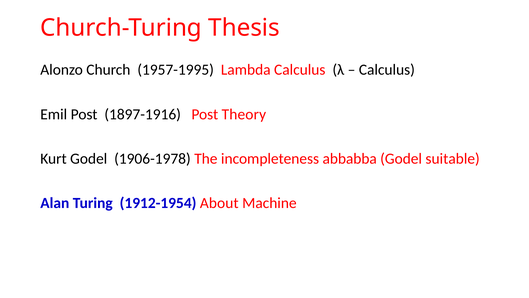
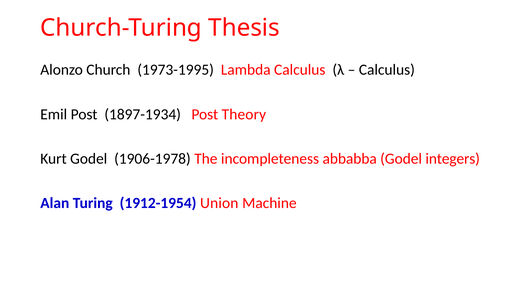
1957-1995: 1957-1995 -> 1973-1995 (176, 70)
1897-1916: 1897-1916 -> 1897-1934 (143, 114)
suitable: suitable -> integers (453, 158)
About: About -> Union (219, 203)
